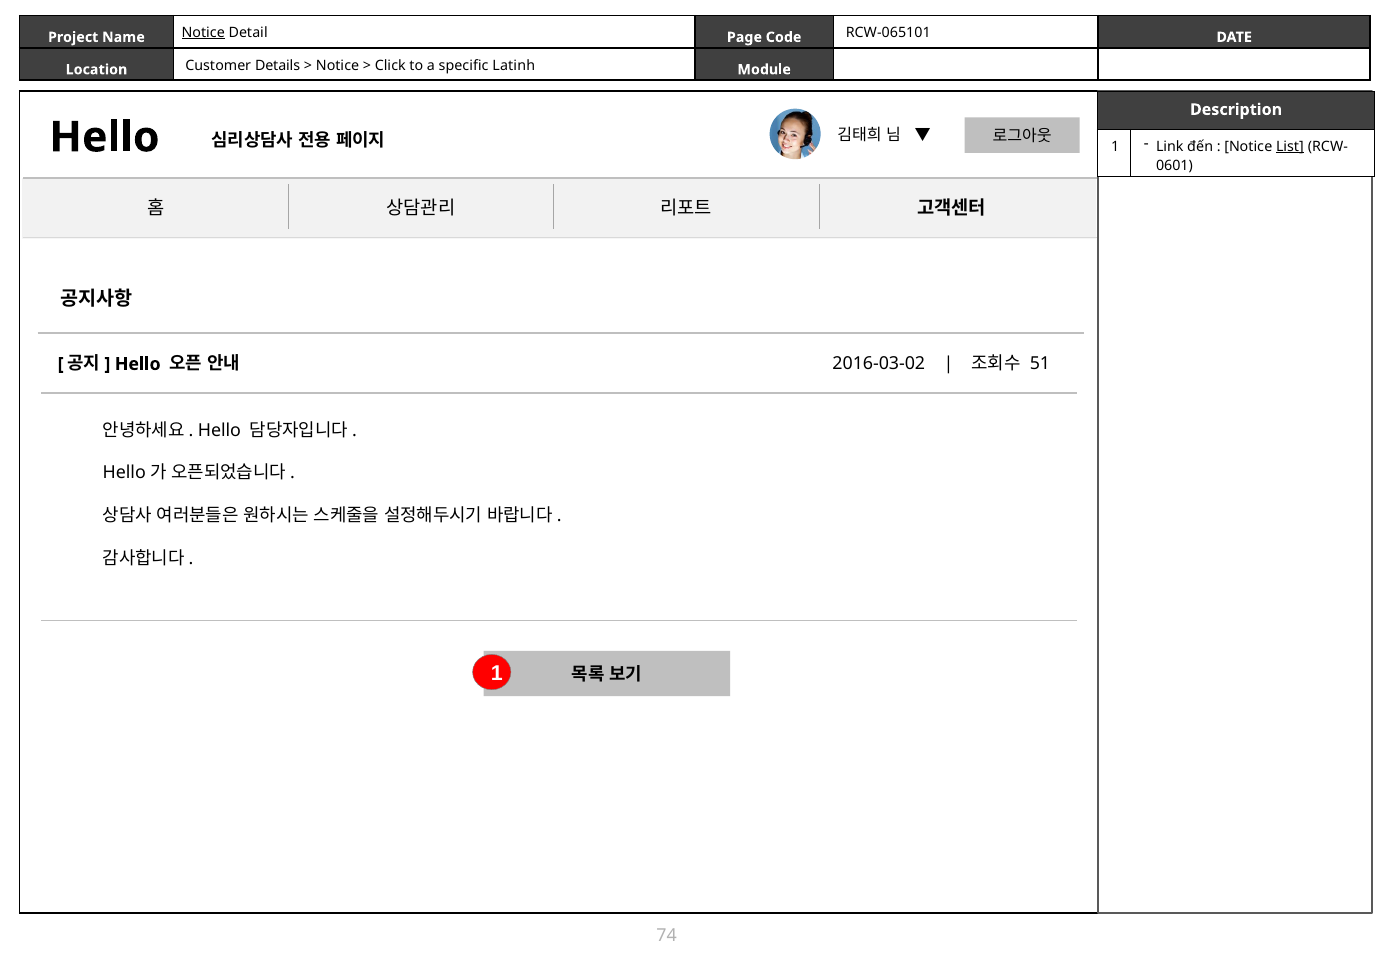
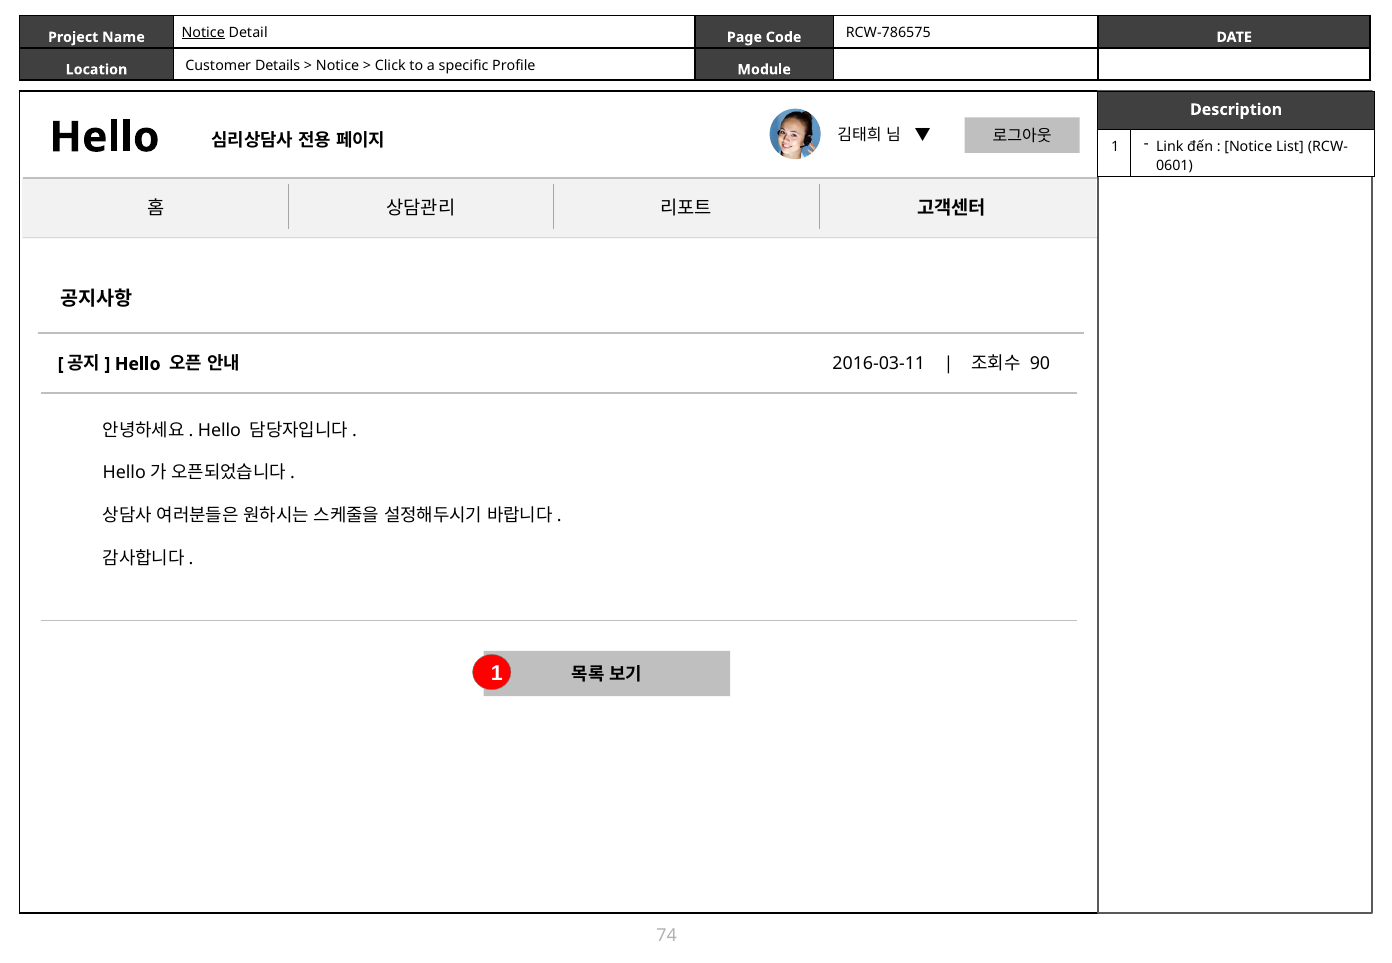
RCW-065101: RCW-065101 -> RCW-786575 (888, 32)
Latinh: Latinh -> Profile (514, 65)
List underline: present -> none (1290, 146)
2016-03-02: 2016-03-02 -> 2016-03-11 (879, 364)
51: 51 -> 90 (1040, 364)
